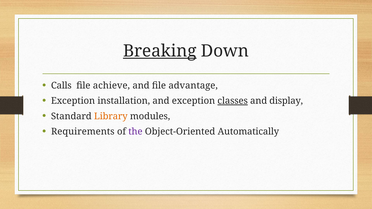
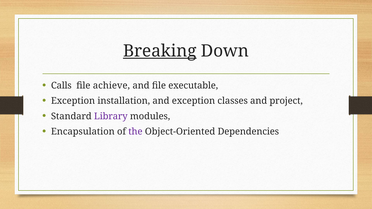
advantage: advantage -> executable (193, 86)
classes underline: present -> none (233, 101)
display: display -> project (286, 101)
Library colour: orange -> purple (111, 116)
Requirements: Requirements -> Encapsulation (83, 132)
Automatically: Automatically -> Dependencies (248, 132)
